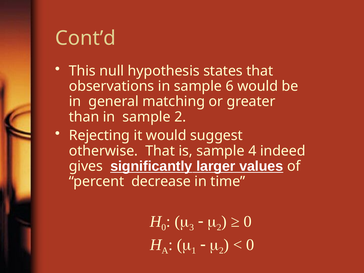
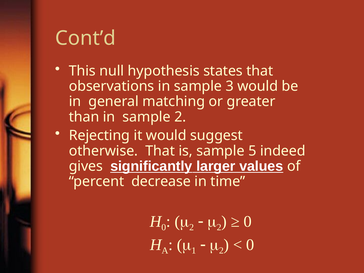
6: 6 -> 3 (230, 86)
4: 4 -> 5 (252, 151)
3: 3 -> 2 (192, 227)
